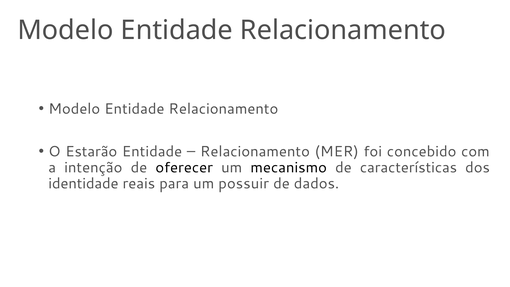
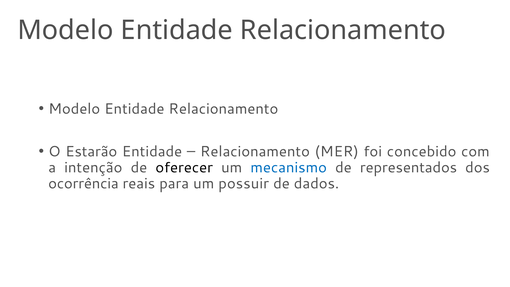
mecanismo colour: black -> blue (289, 168)
características: características -> representados (408, 168)
identidade: identidade -> ocorrência (83, 184)
